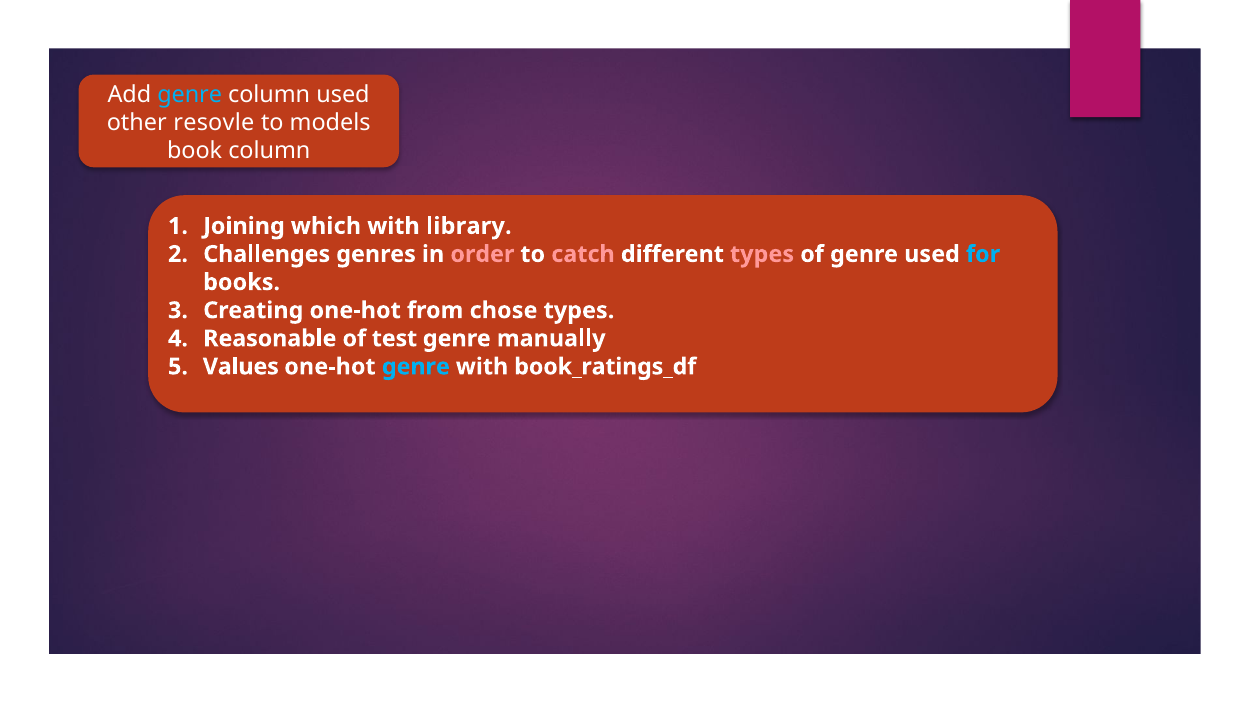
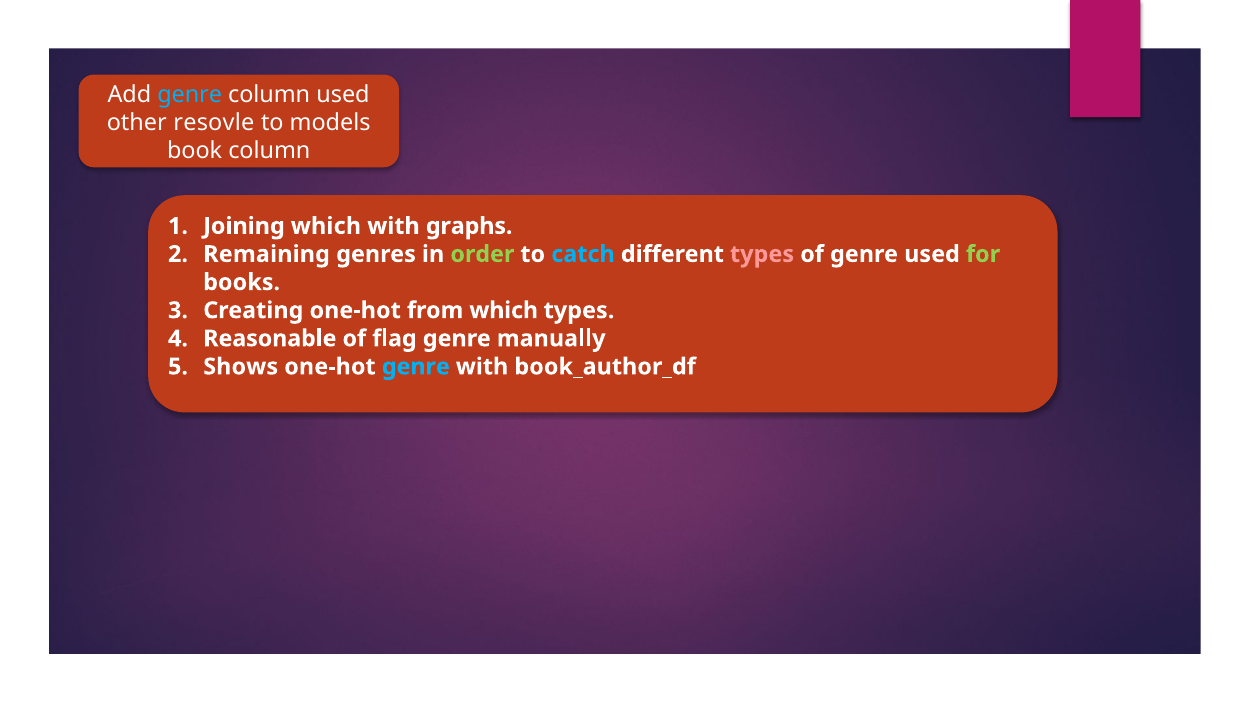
library: library -> graphs (469, 226)
Challenges: Challenges -> Remaining (267, 254)
order colour: pink -> light green (482, 254)
catch colour: pink -> light blue (583, 254)
for colour: light blue -> light green (983, 254)
from chose: chose -> which (504, 310)
test: test -> flag (394, 339)
Values: Values -> Shows (241, 367)
book_ratings_df: book_ratings_df -> book_author_df (605, 367)
